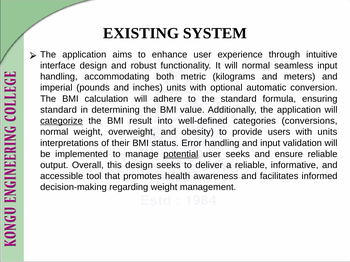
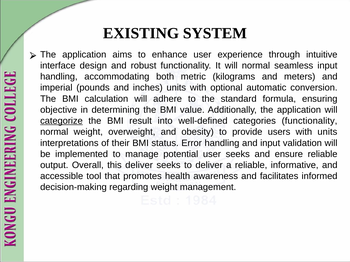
standard: standard -> objective (59, 110)
categories conversions: conversions -> functionality (310, 121)
potential underline: present -> none (181, 154)
this design: design -> deliver (139, 165)
